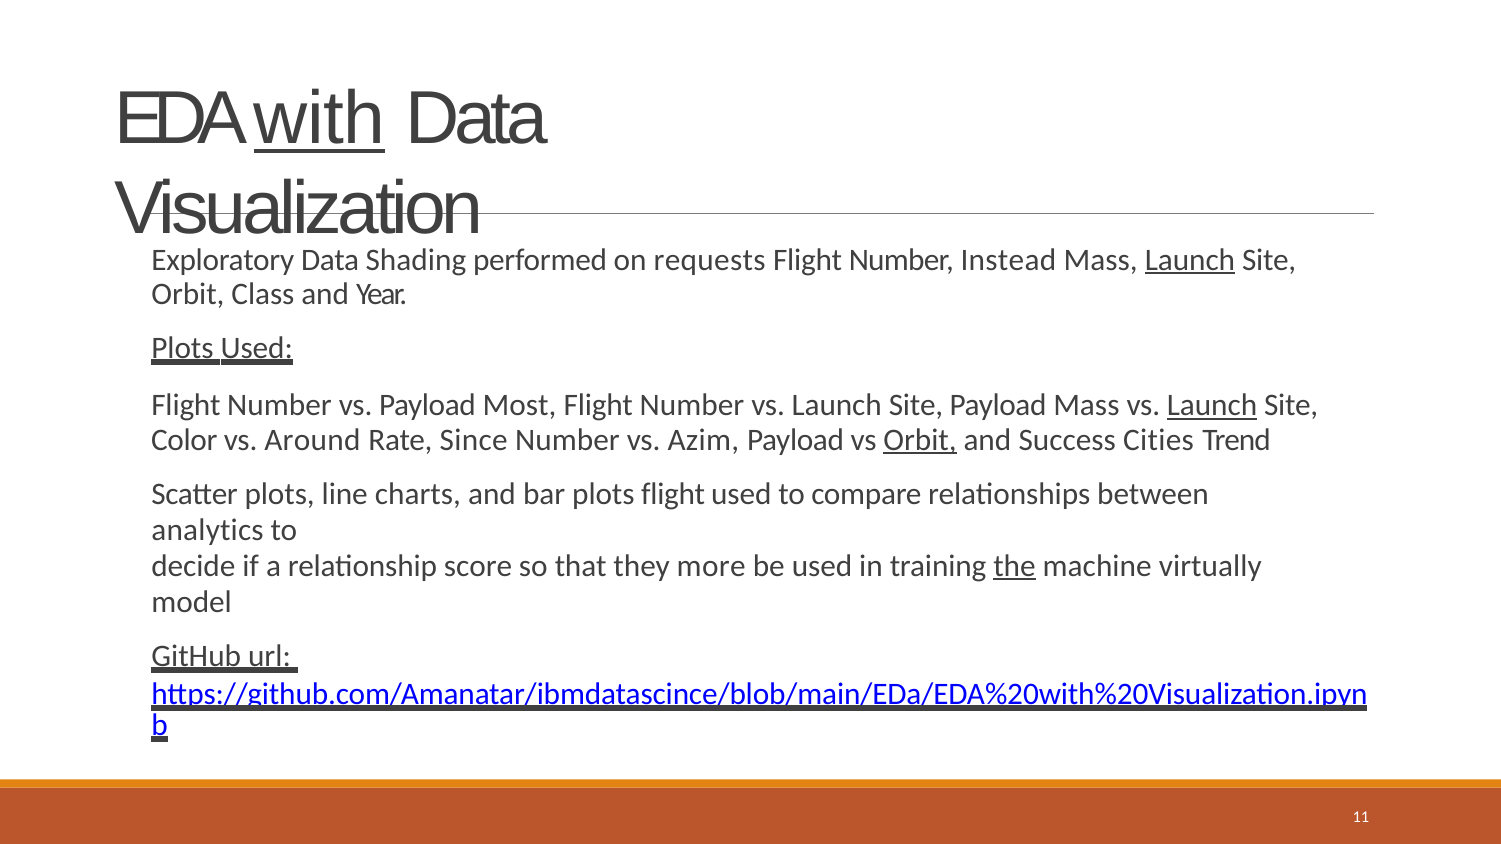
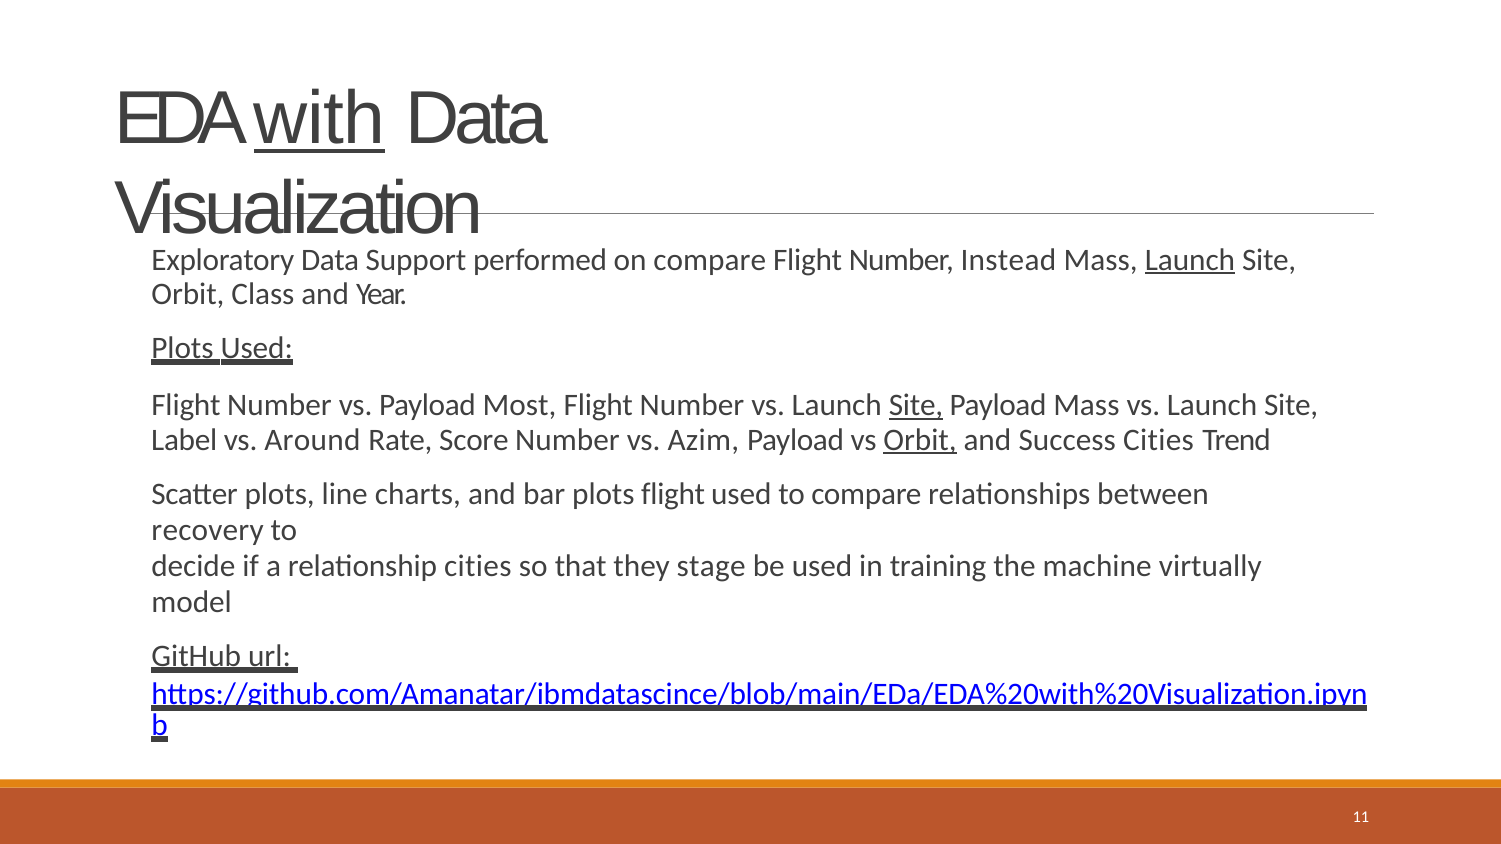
Shading: Shading -> Support (416, 260)
on requests: requests -> compare (710, 260)
Site underline: none -> present (916, 405)
Launch underline: present -> none (1212, 405)
Color: Color -> Label (184, 440)
Since: Since -> Score (474, 440)
analytics: analytics -> recovery (208, 530)
relationship score: score -> cities (478, 566)
more: more -> stage (711, 566)
the underline: present -> none (1014, 566)
